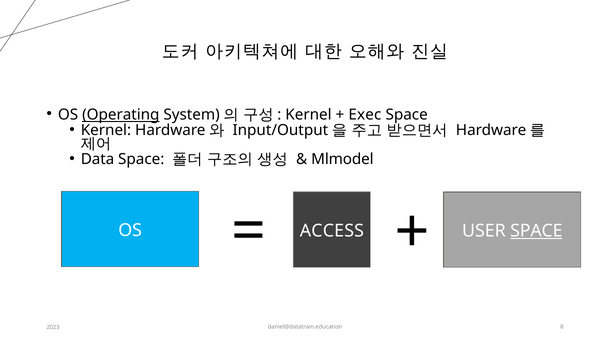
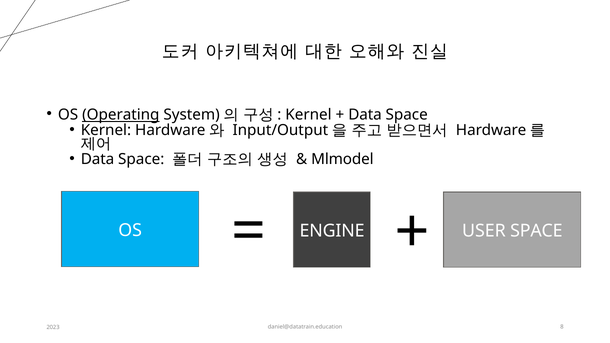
Exec: Exec -> Data (365, 115)
ACCESS: ACCESS -> ENGINE (332, 231)
SPACE underline: present -> none (536, 231)
